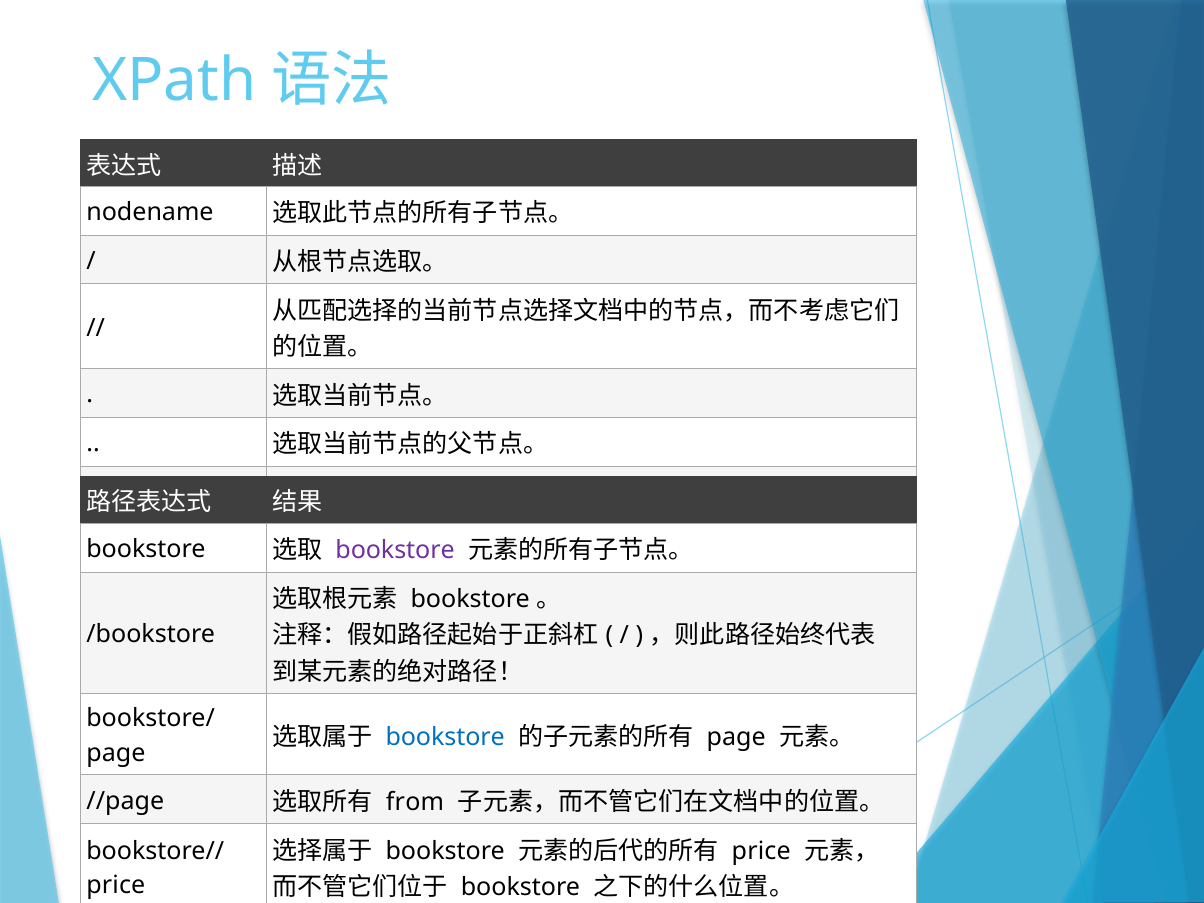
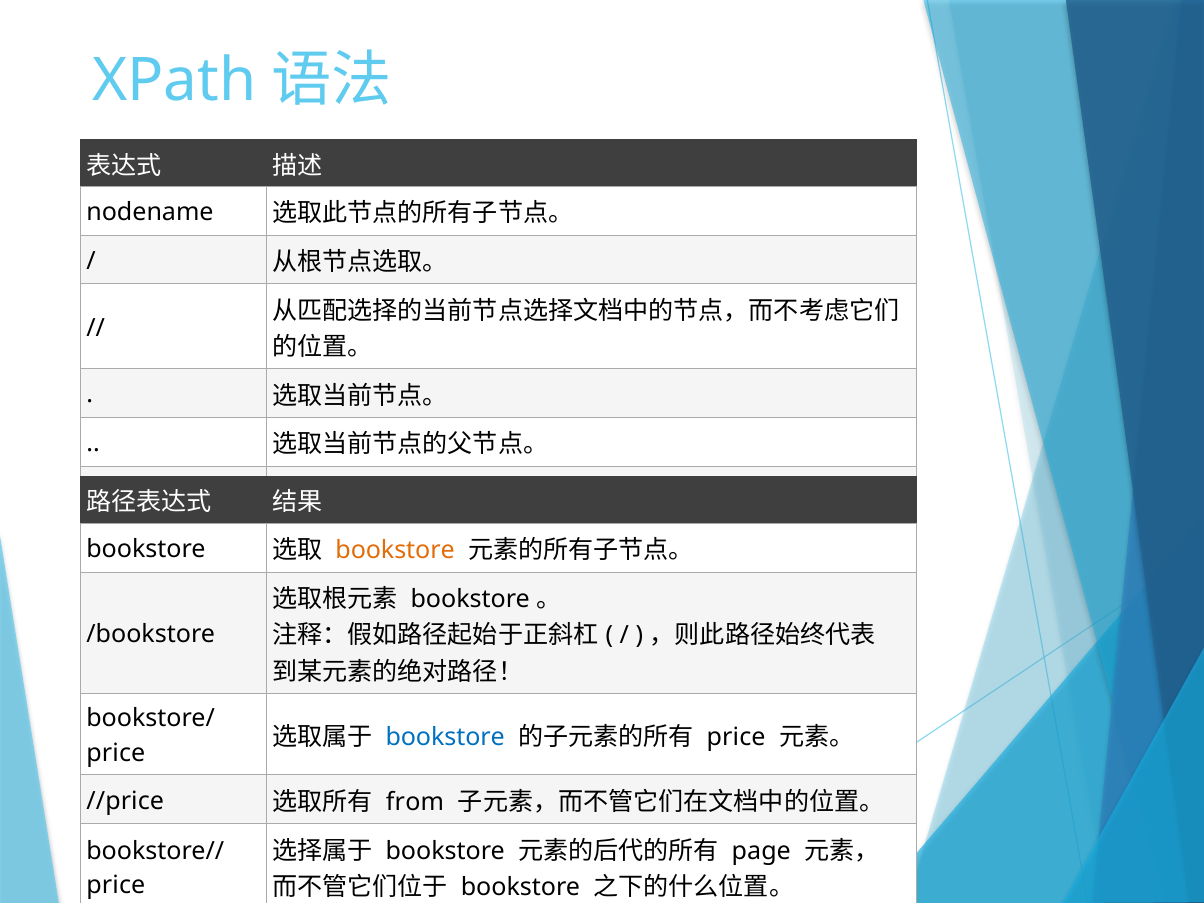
bookstore colour: purple -> orange (395, 550)
page: page -> price (736, 737)
page: page -> price (116, 753)
//page: //page -> //price (125, 801)
price: price -> page (761, 851)
